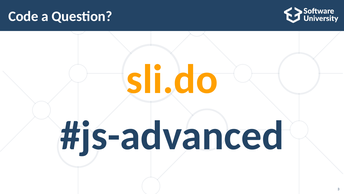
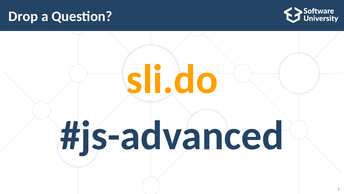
Code: Code -> Drop (23, 16)
